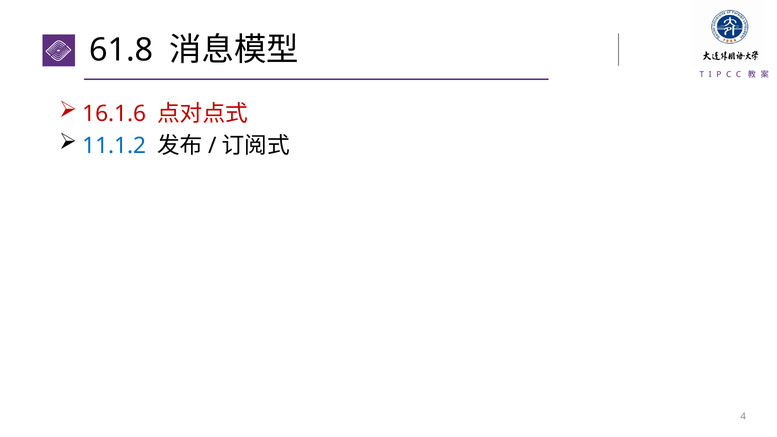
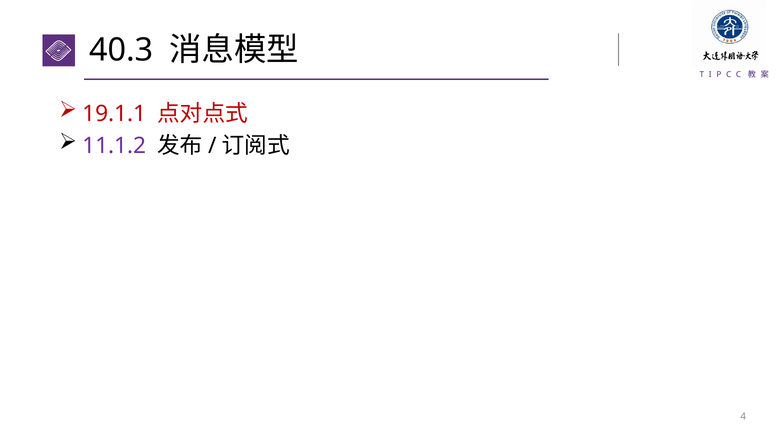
61.8: 61.8 -> 40.3 (121, 50)
16.1.6: 16.1.6 -> 19.1.1 (114, 114)
11.1.2 colour: blue -> purple (114, 146)
